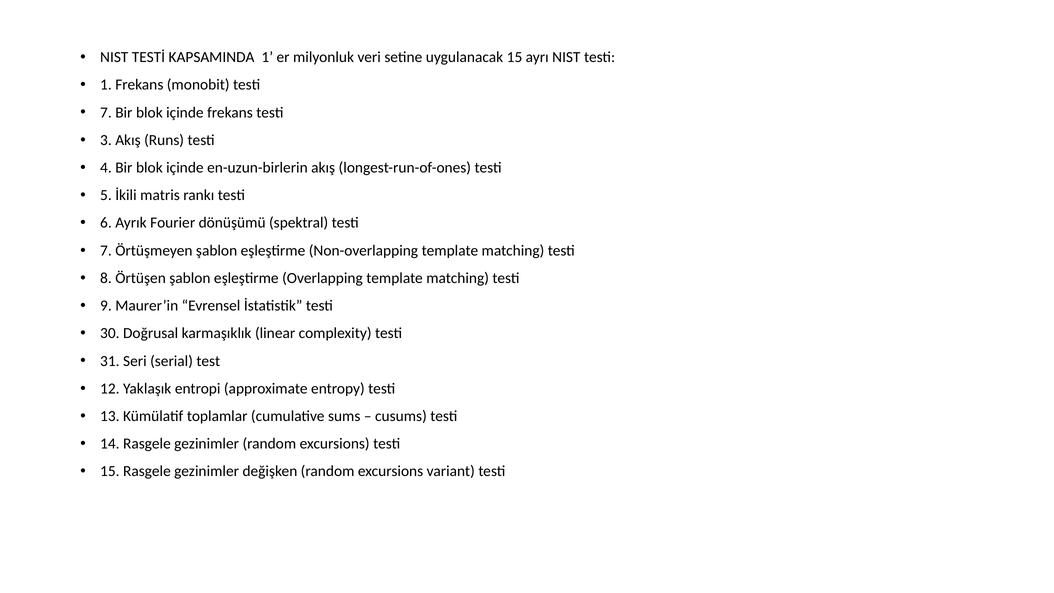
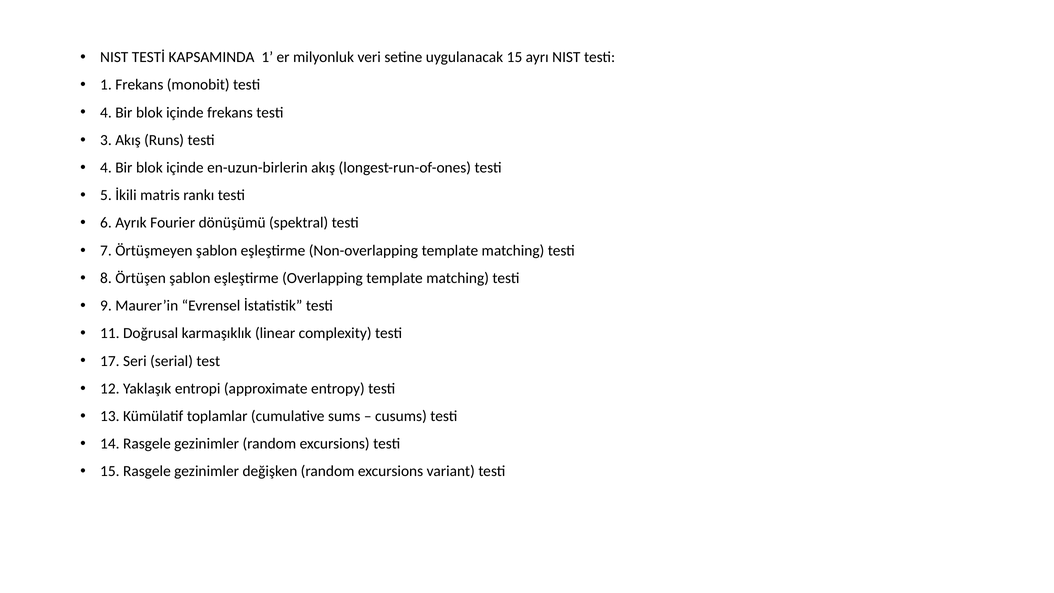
7: 7 -> 4 (106, 112)
30: 30 -> 11 (110, 333)
31: 31 -> 17 (110, 361)
